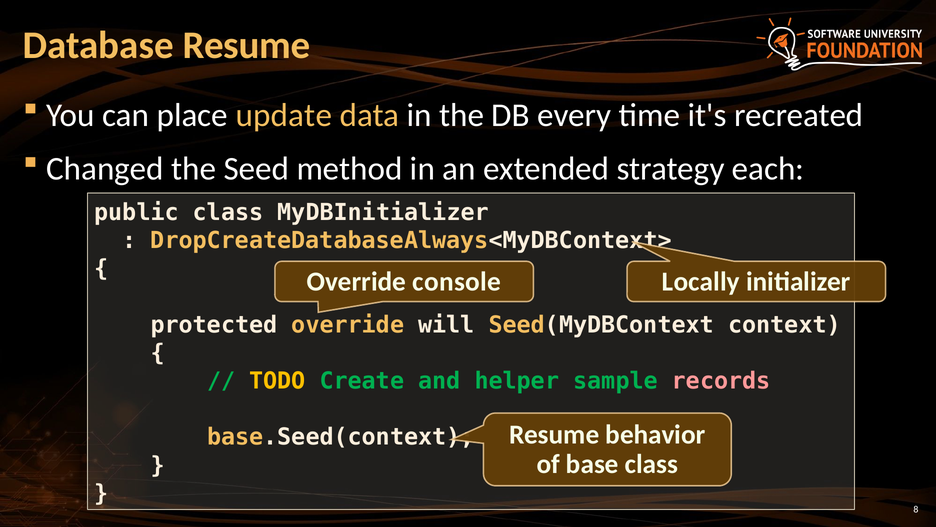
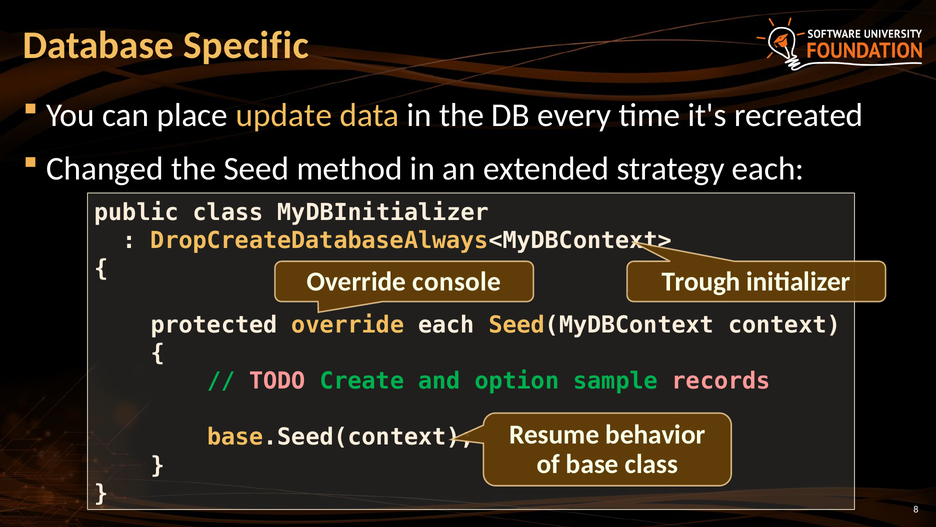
Database Resume: Resume -> Specific (246, 45)
Locally: Locally -> Trough (701, 281)
override will: will -> each (446, 325)
TODO colour: yellow -> pink (277, 381)
helper: helper -> option (517, 381)
